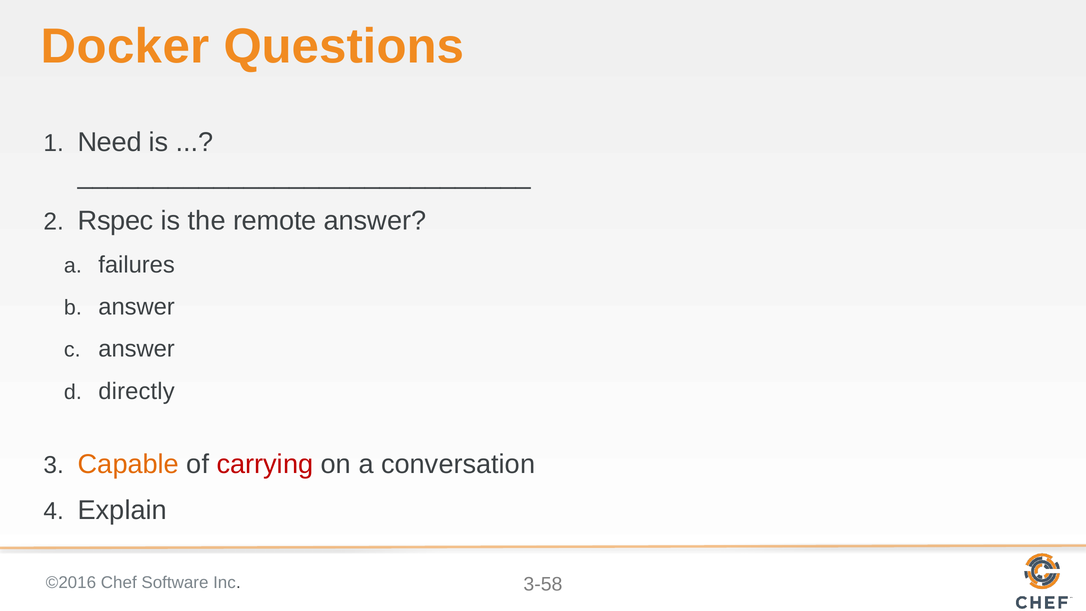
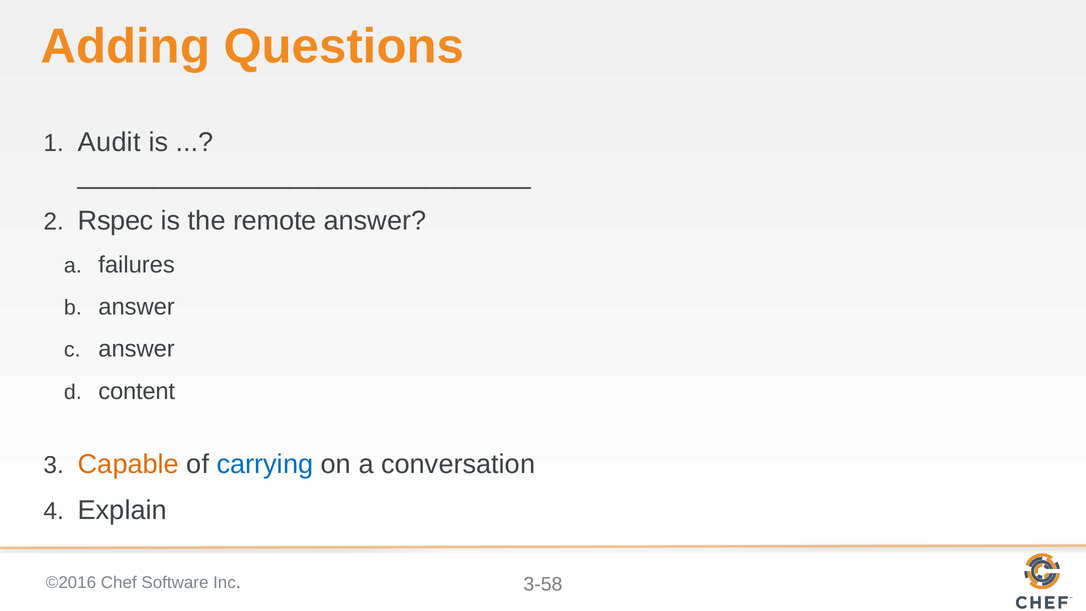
Docker: Docker -> Adding (125, 47)
Need: Need -> Audit (109, 142)
directly: directly -> content (137, 391)
carrying colour: red -> blue (265, 464)
